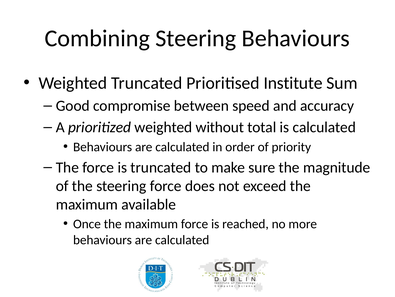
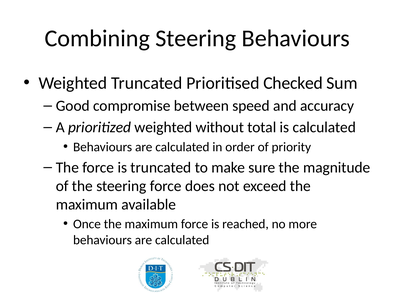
Institute: Institute -> Checked (293, 83)
